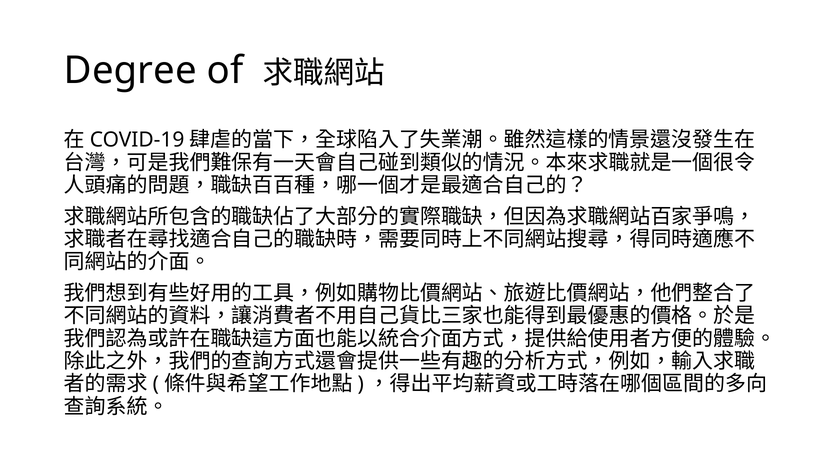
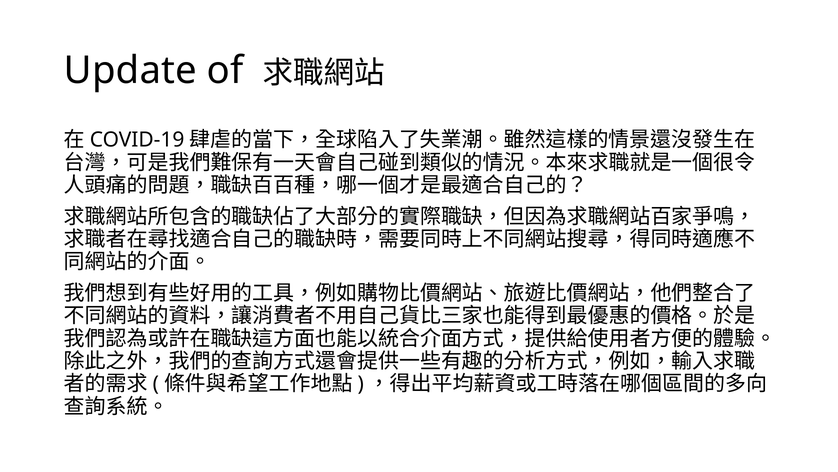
Degree: Degree -> Update (130, 70)
